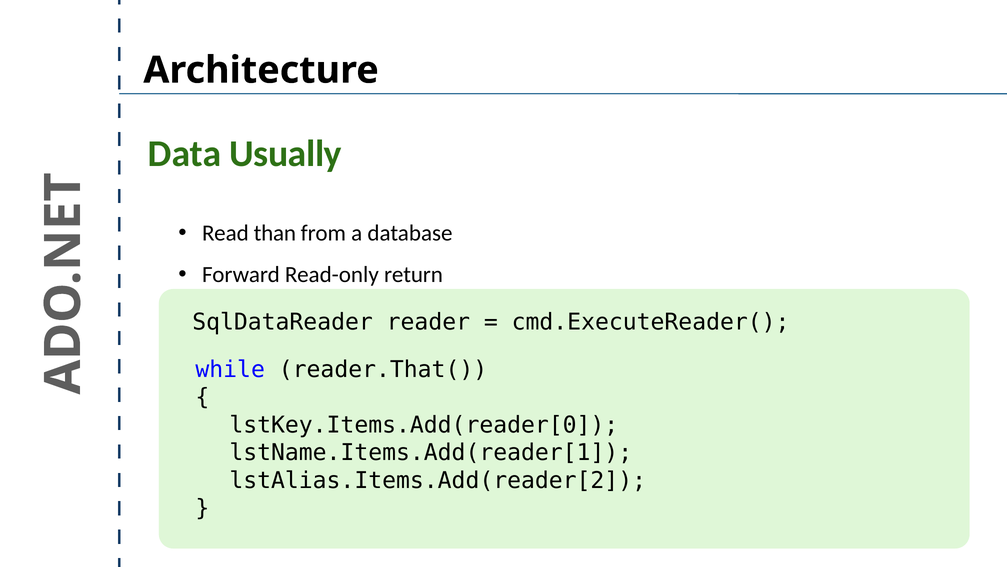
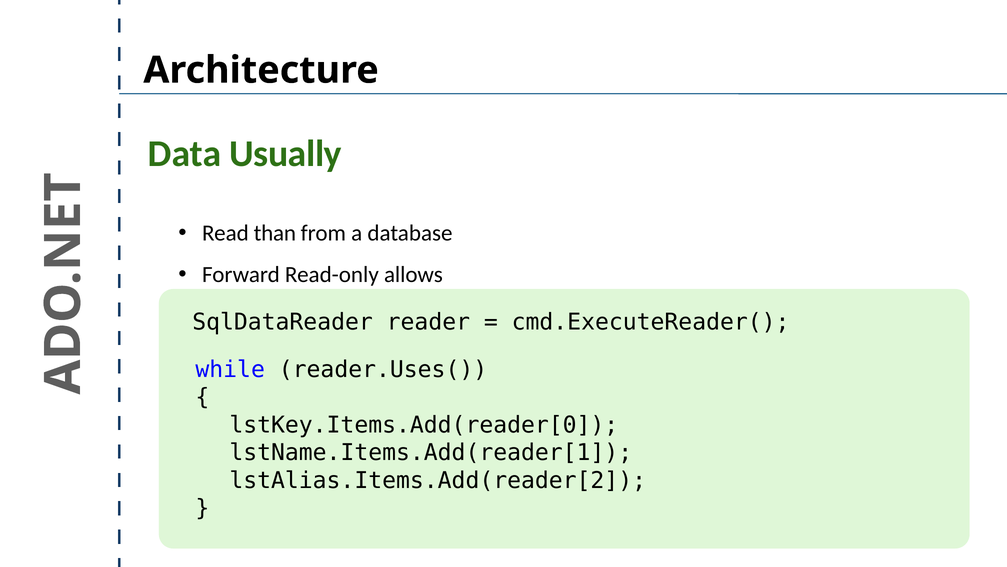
return: return -> allows (413, 274)
reader.That(: reader.That( -> reader.Uses( (383, 369)
